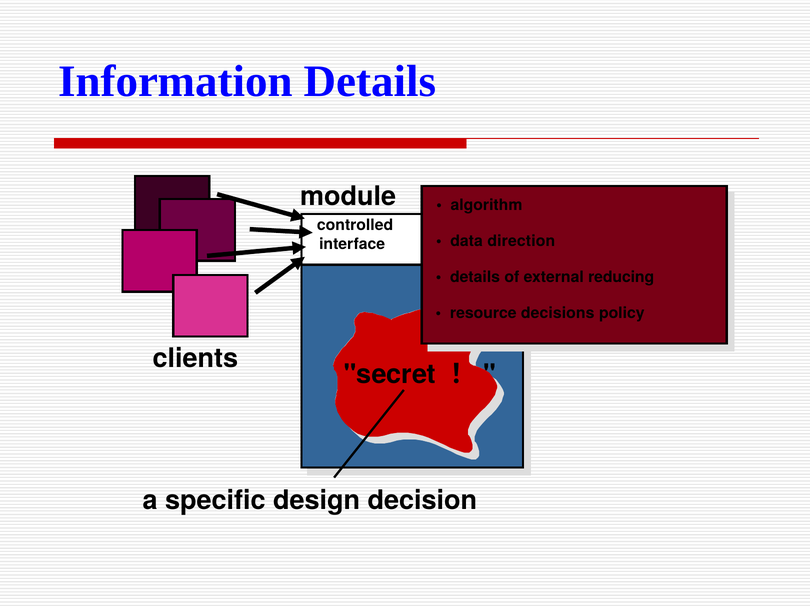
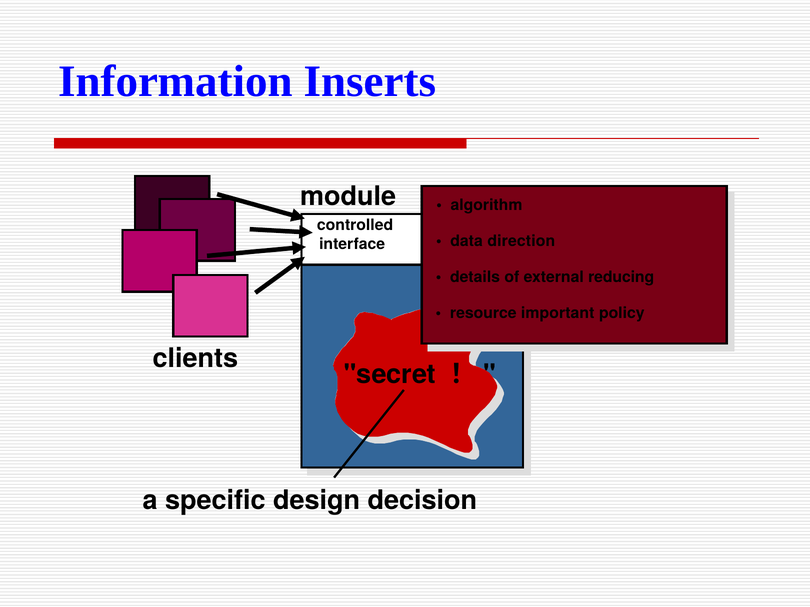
Information Details: Details -> Inserts (370, 81)
decisions: decisions -> important (558, 313)
